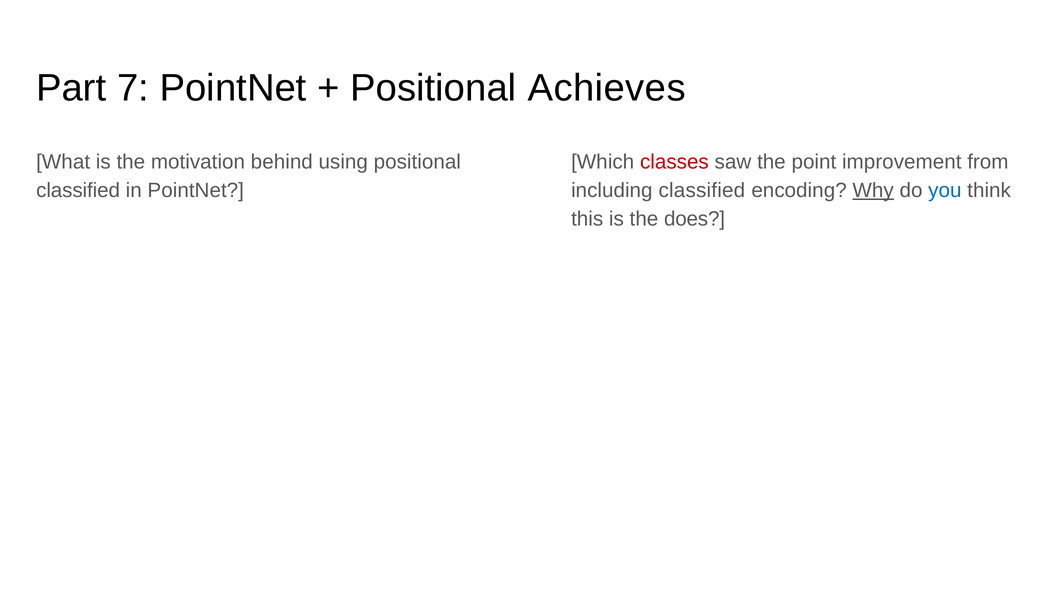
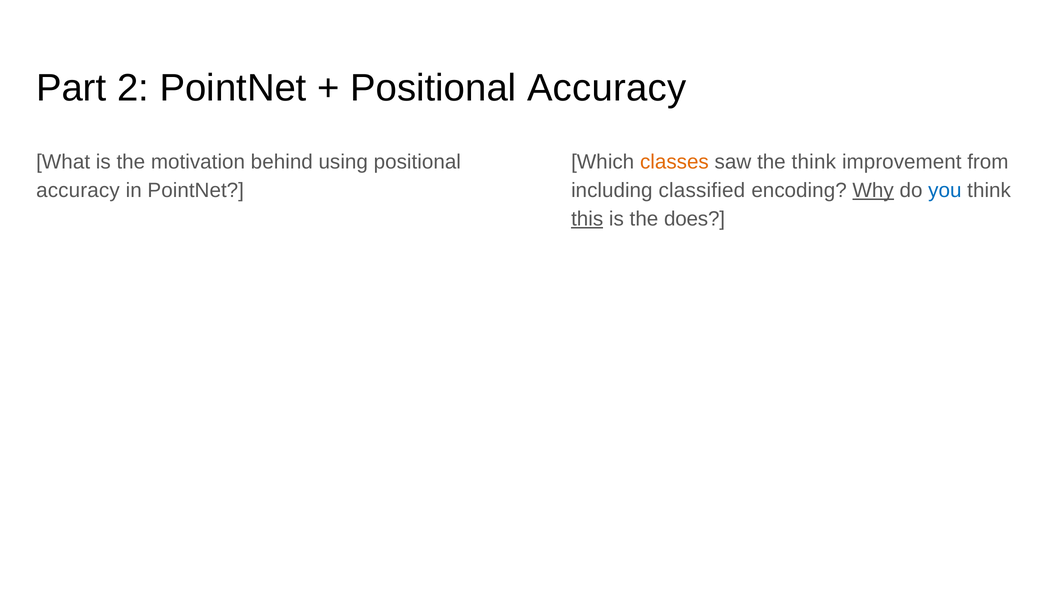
7: 7 -> 2 (133, 88)
Achieves: Achieves -> Accuracy (607, 88)
classes colour: red -> orange (674, 162)
the point: point -> think (814, 162)
classified: classified -> accuracy (78, 190)
this underline: none -> present (587, 219)
